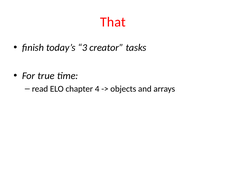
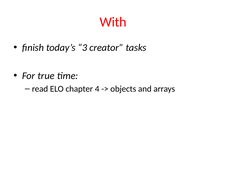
That: That -> With (113, 22)
